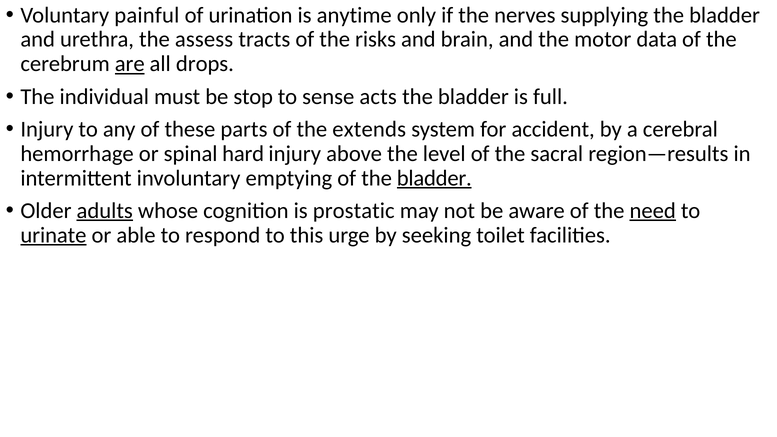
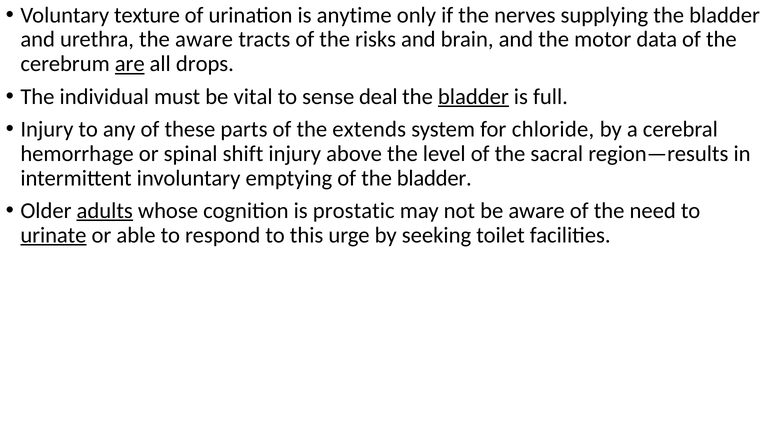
painful: painful -> texture (147, 15)
the assess: assess -> aware (204, 40)
stop: stop -> vital (253, 97)
acts: acts -> deal (378, 97)
bladder underline: none -> present (473, 97)
accident: accident -> chloride (553, 129)
hard: hard -> shift (243, 154)
bladder underline: present -> none (434, 178)
need underline: present -> none (653, 211)
